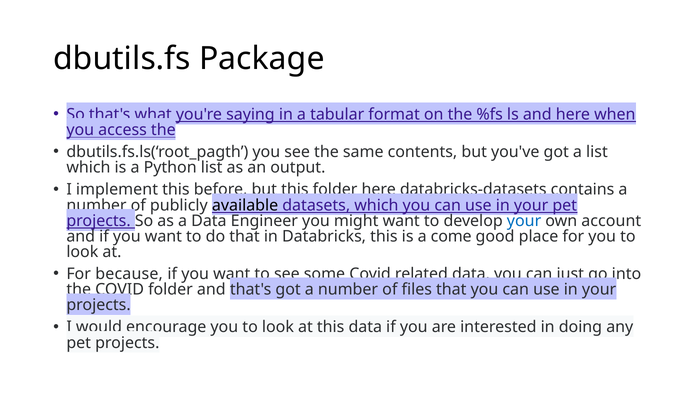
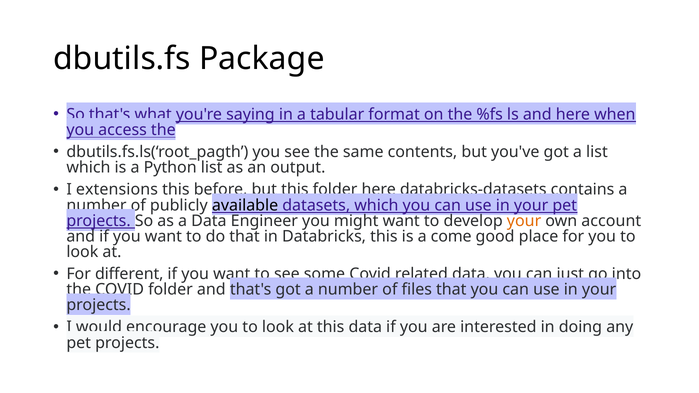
implement: implement -> extensions (117, 190)
your colour: blue -> orange (524, 221)
because: because -> different (129, 274)
